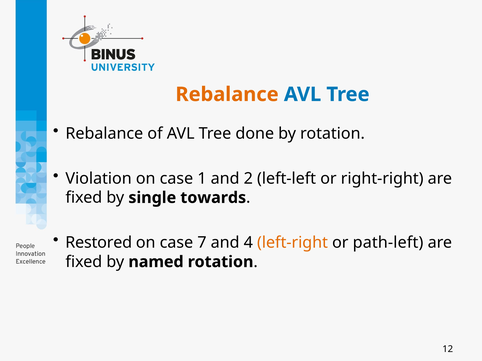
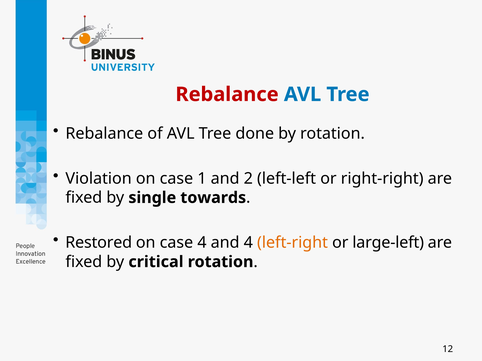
Rebalance colour: orange -> red (227, 95)
case 7: 7 -> 4 (202, 243)
path-left: path-left -> large-left (388, 243)
named: named -> critical (156, 262)
